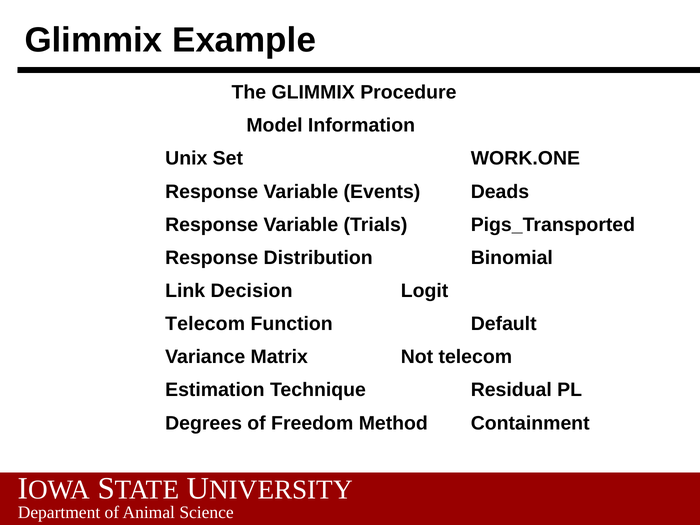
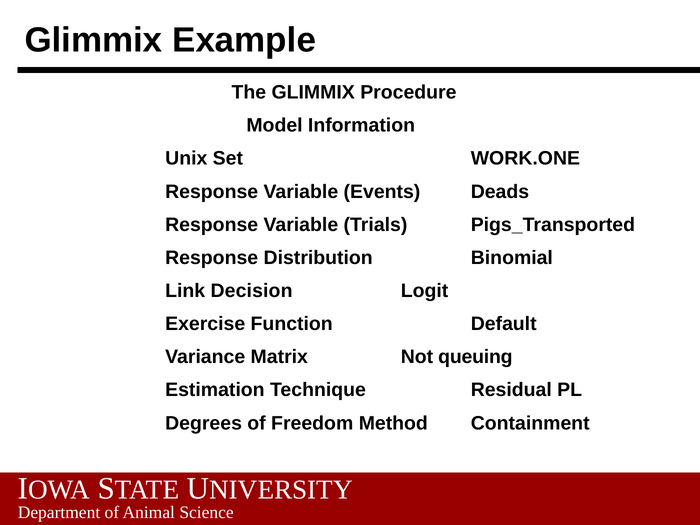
Telecom: Telecom -> Exercise (205, 324)
Not telecom: telecom -> queuing (475, 357)
